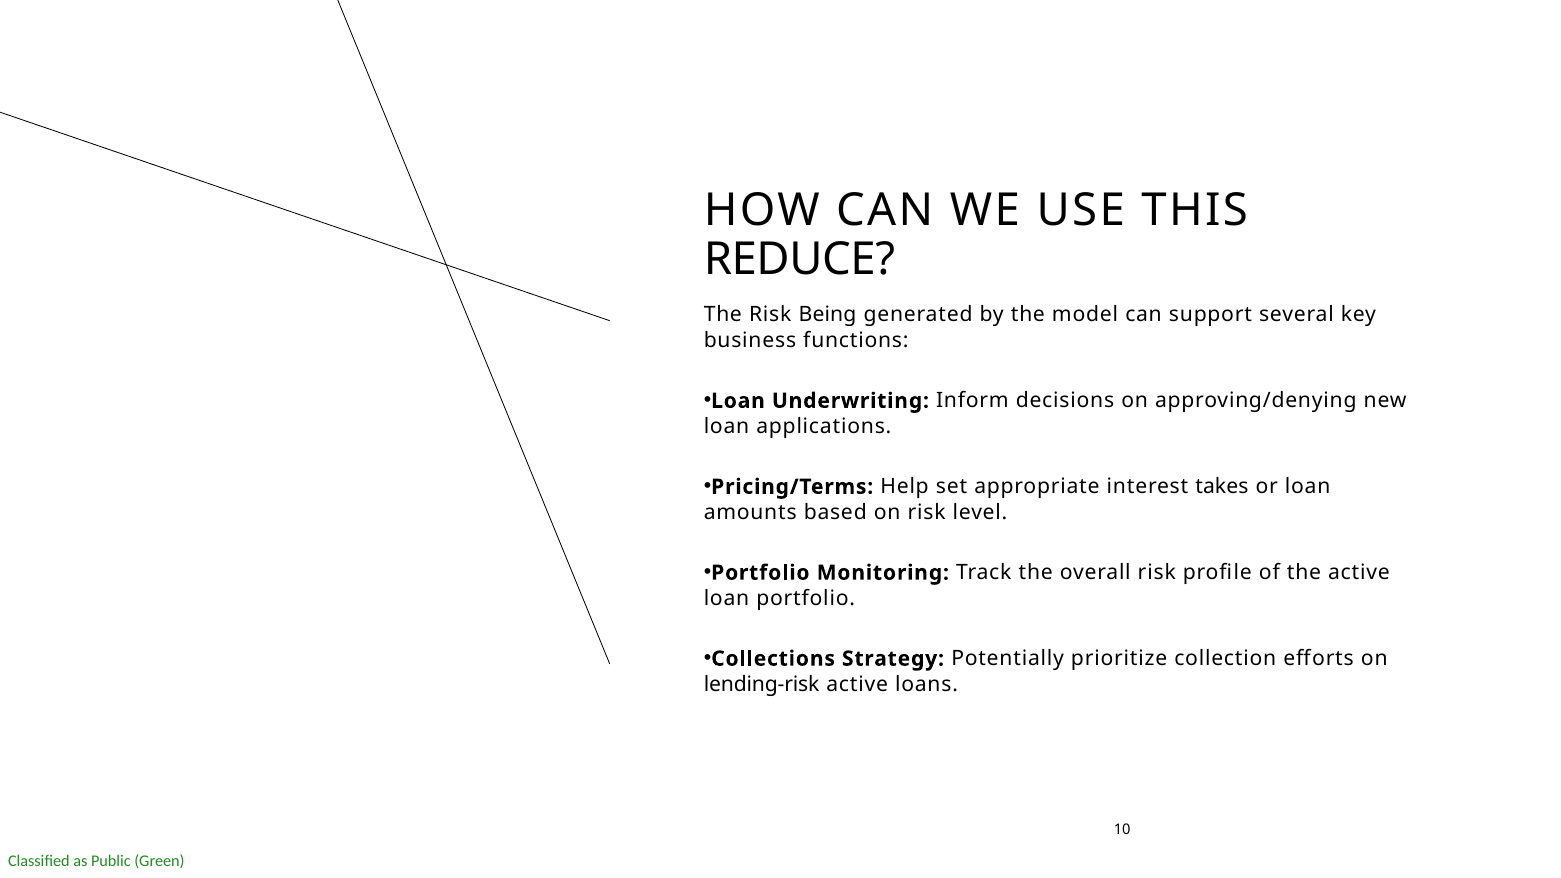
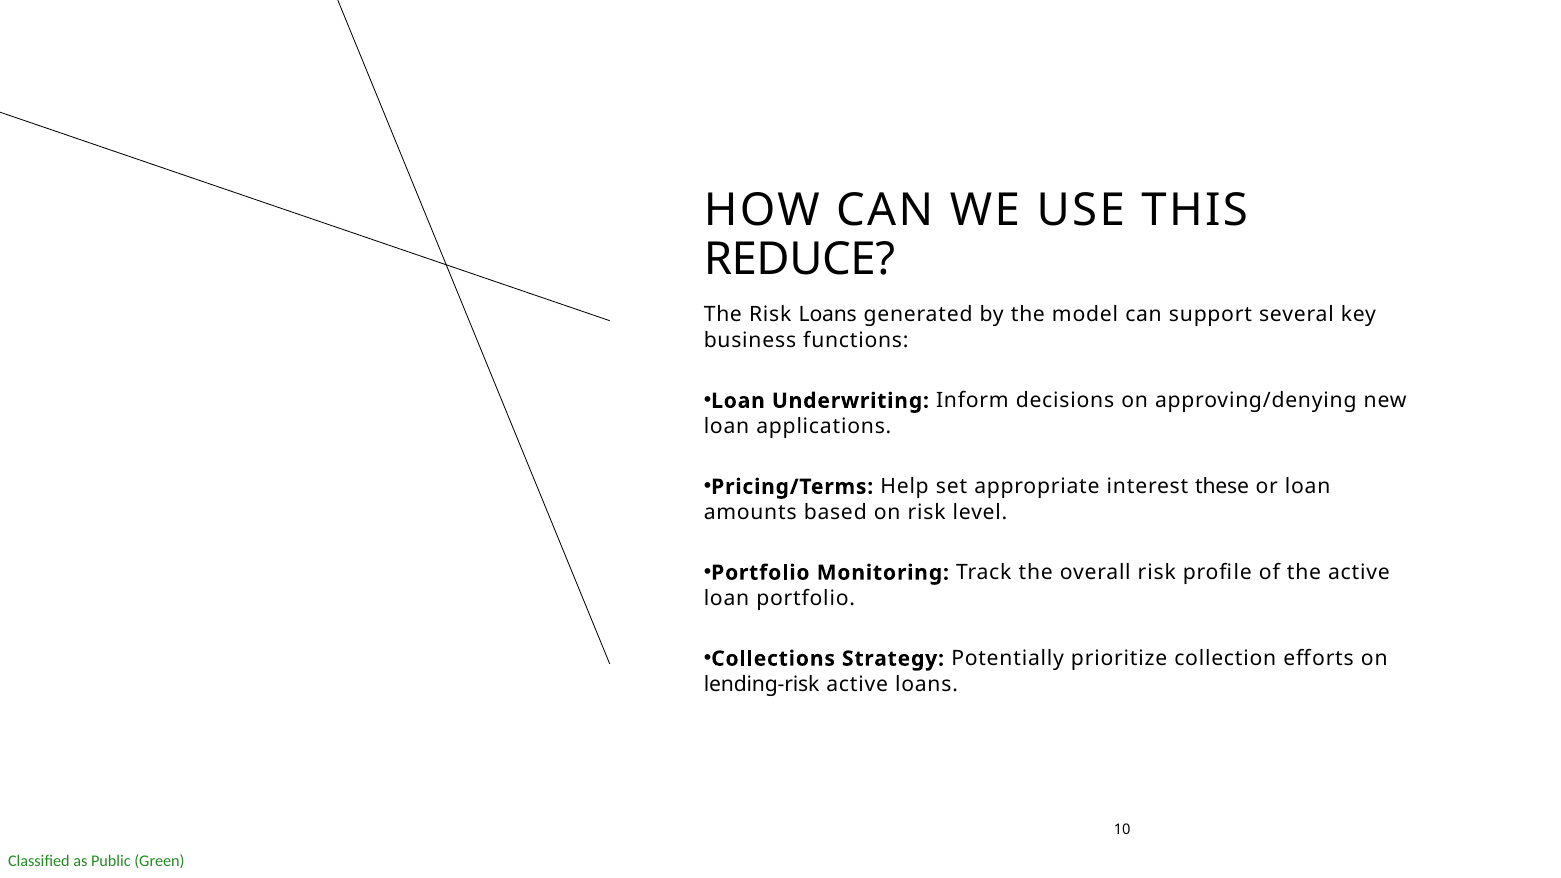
Risk Being: Being -> Loans (828, 315)
takes: takes -> these (1222, 487)
